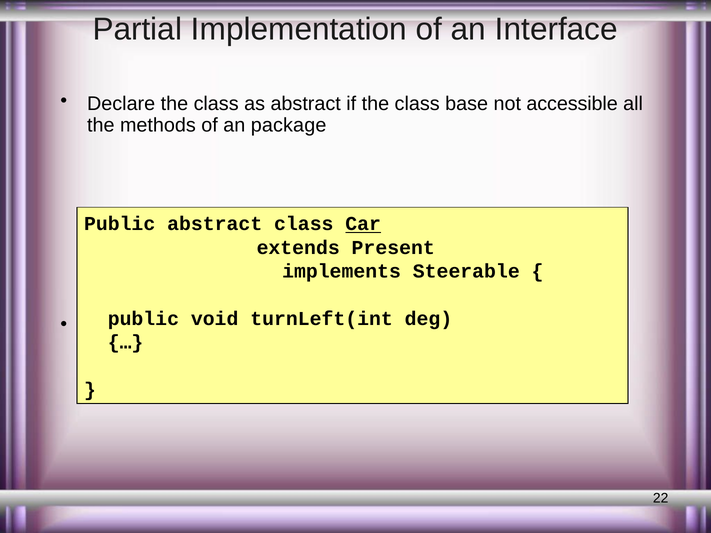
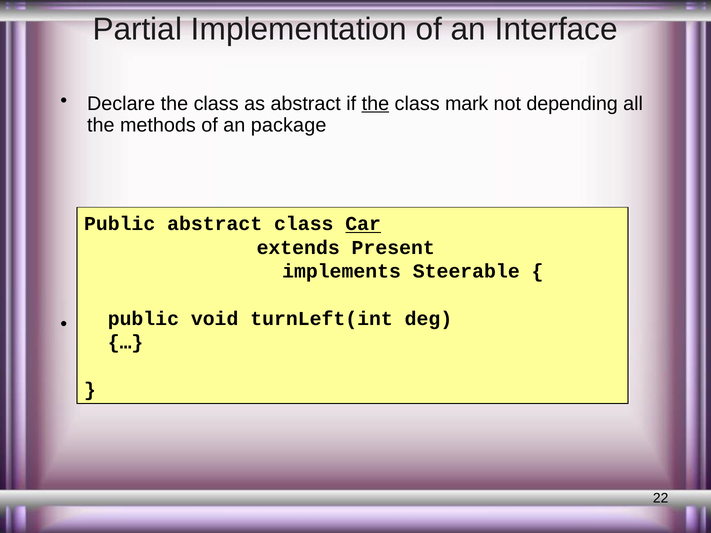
the underline: none -> present (375, 104)
base: base -> mark (467, 104)
accessible: accessible -> depending (572, 104)
